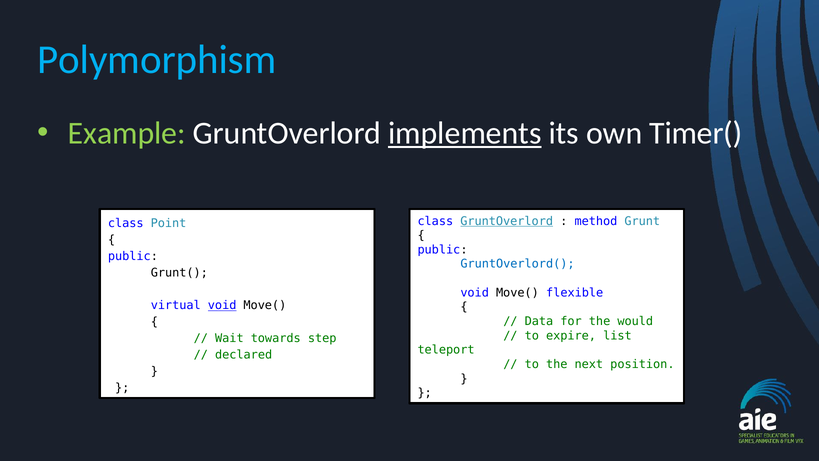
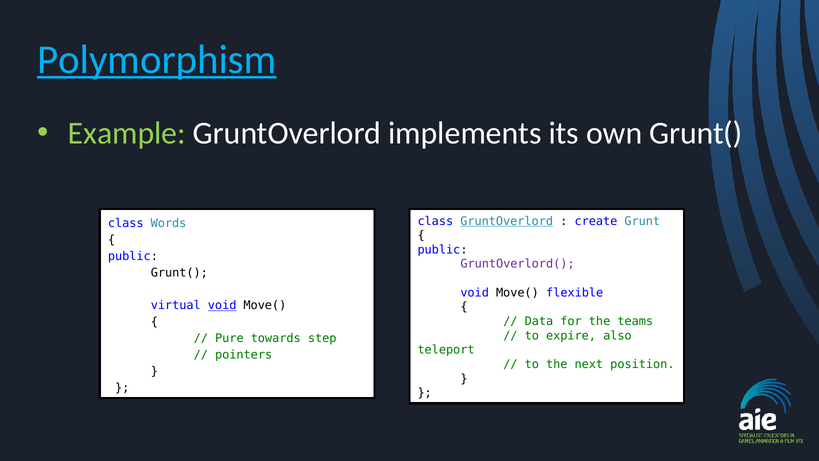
Polymorphism underline: none -> present (157, 60)
implements underline: present -> none (465, 133)
own Timer(: Timer( -> Grunt( (696, 133)
method: method -> create (596, 221)
Point: Point -> Words (169, 223)
GruntOverlord( colour: blue -> purple (517, 264)
would: would -> teams (635, 321)
list: list -> also (617, 335)
Wait: Wait -> Pure (229, 338)
declared: declared -> pointers (244, 355)
